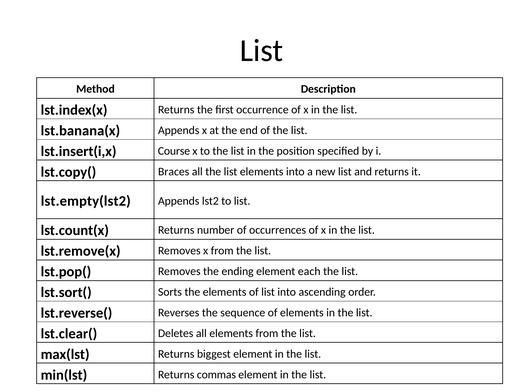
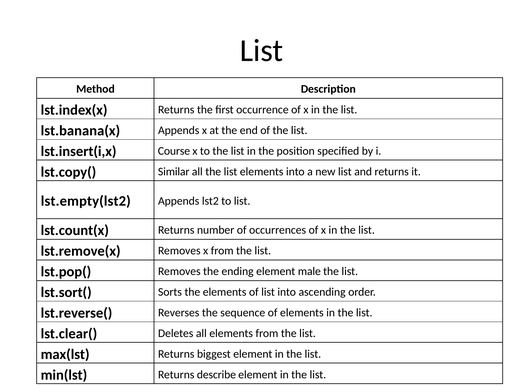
Braces: Braces -> Similar (174, 172)
each: each -> male (309, 272)
commas: commas -> describe (216, 375)
